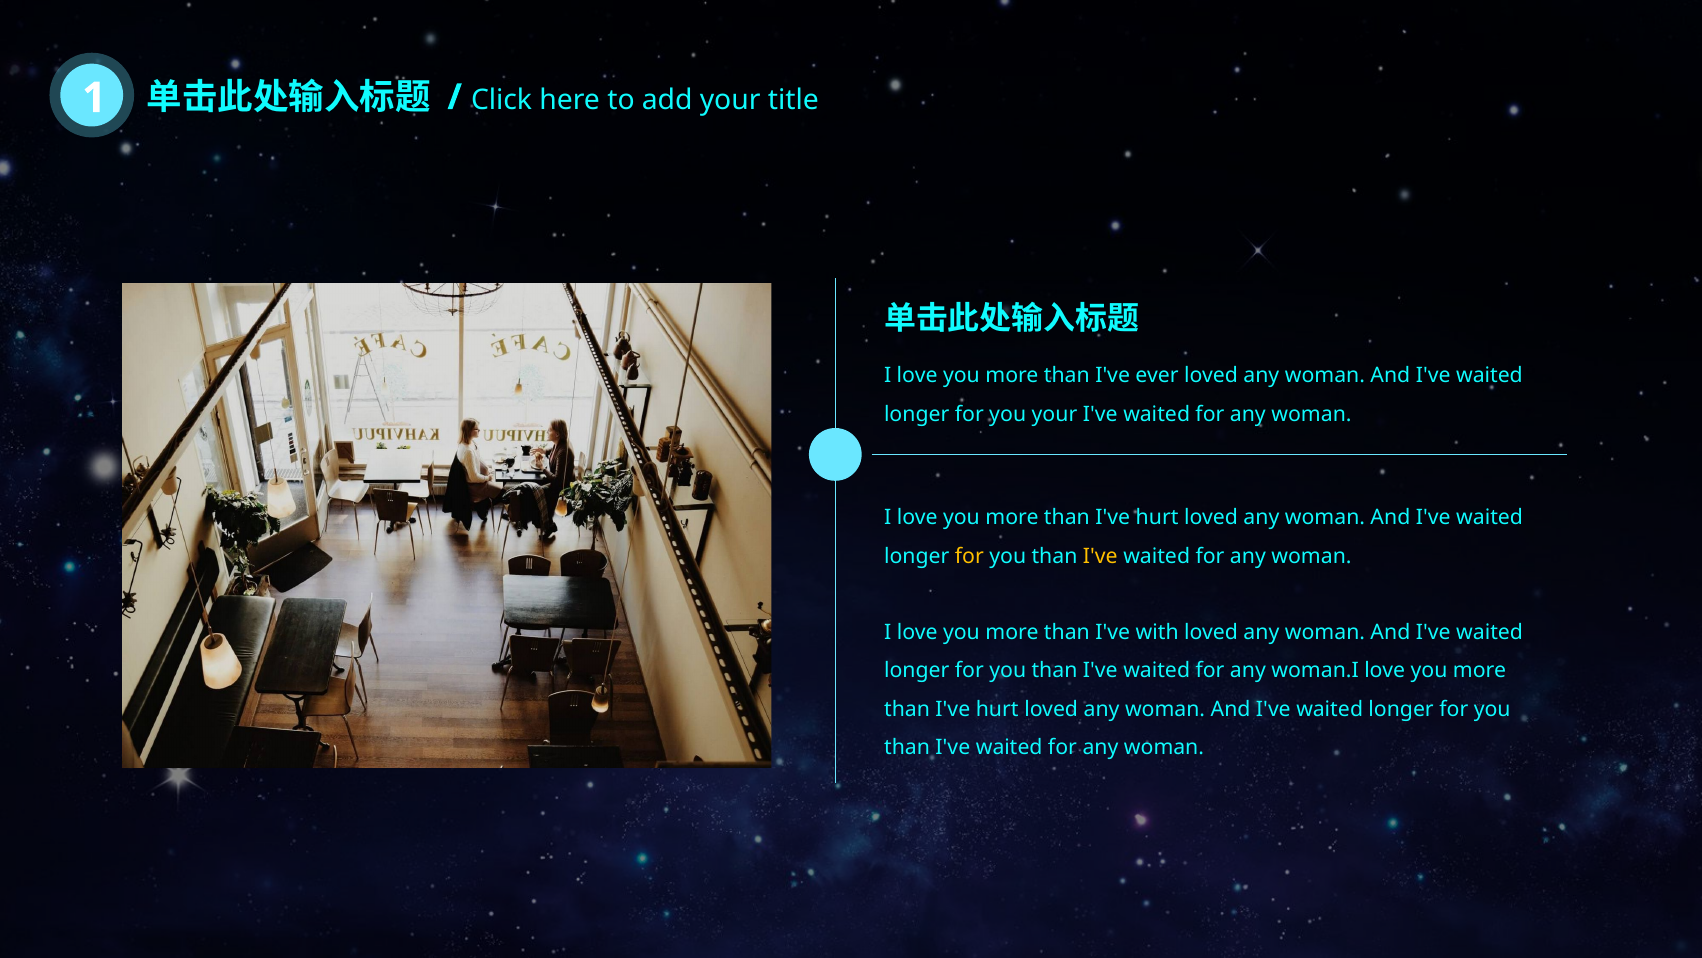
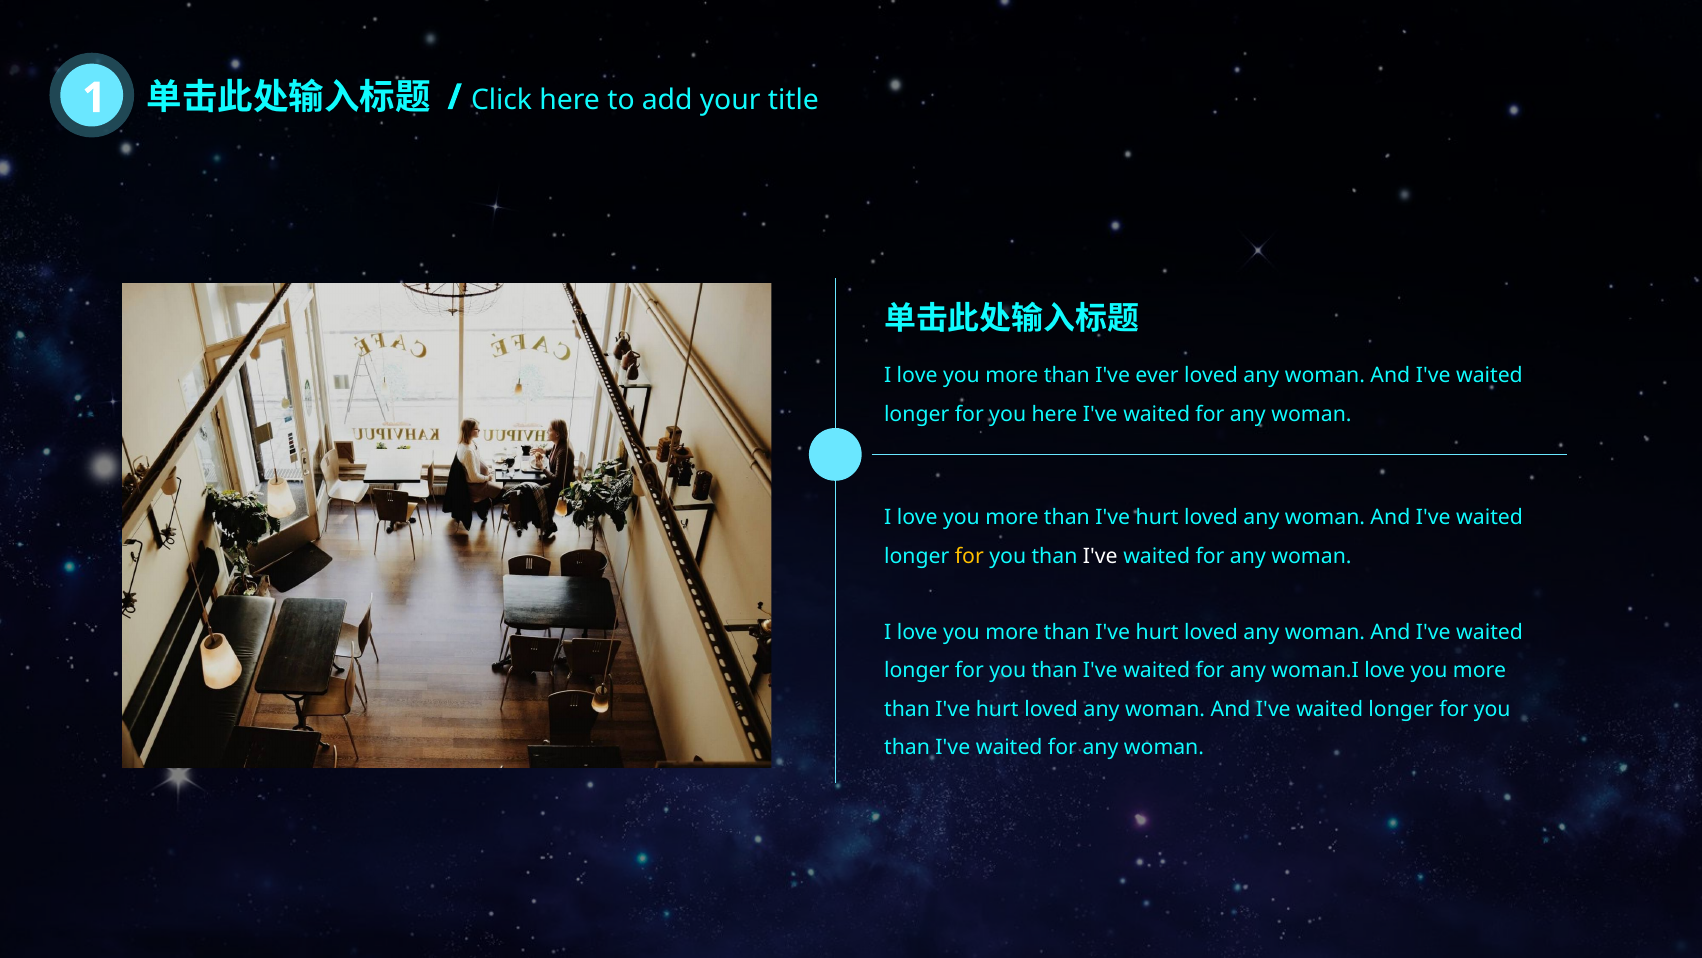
you your: your -> here (1054, 414)
I've colour: yellow -> white (1100, 556)
with: with -> hurt (1157, 632)
